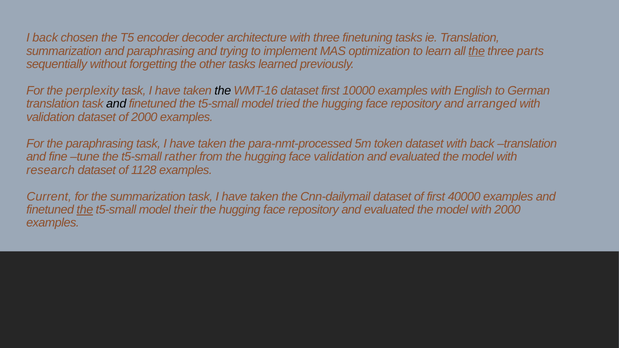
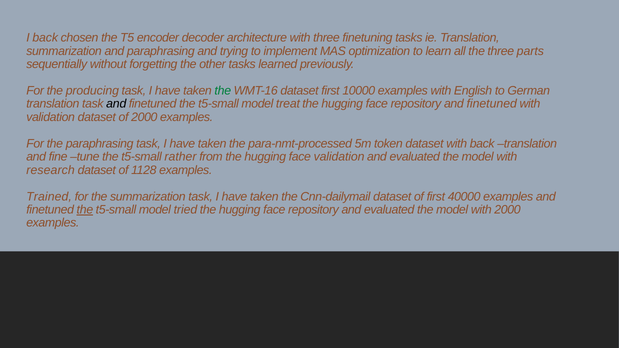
the underline: present -> none (477, 51)
perplexity: perplexity -> producing (92, 91)
the colour: black -> green (223, 91)
tried: tried -> treat (288, 104)
repository and arranged: arranged -> finetuned (492, 104)
Current: Current -> Trained (49, 197)
their: their -> tried (185, 210)
